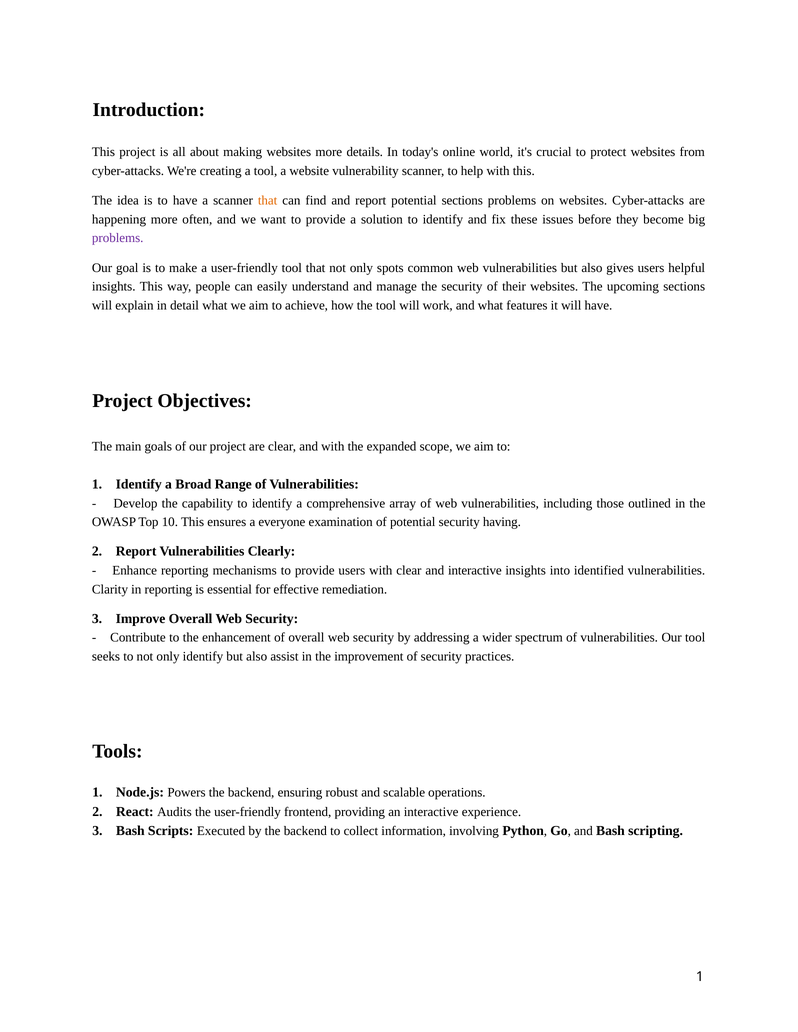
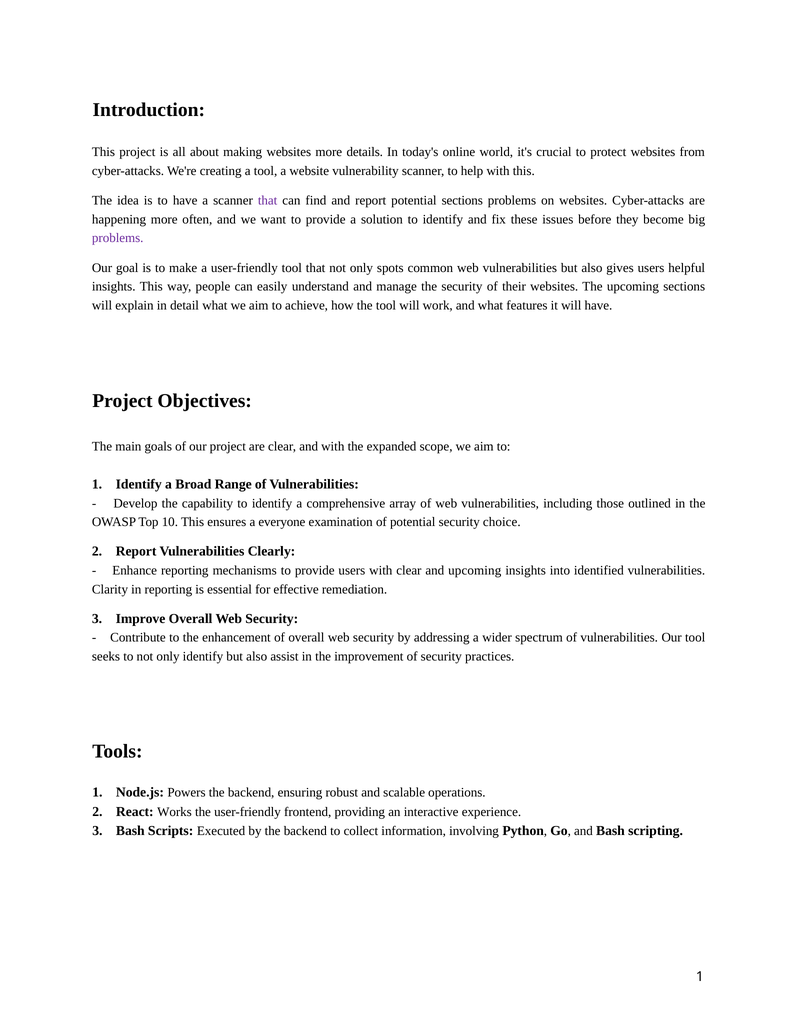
that colour: orange -> purple (268, 201)
having: having -> choice (502, 522)
and interactive: interactive -> upcoming (475, 571)
Audits: Audits -> Works (175, 812)
